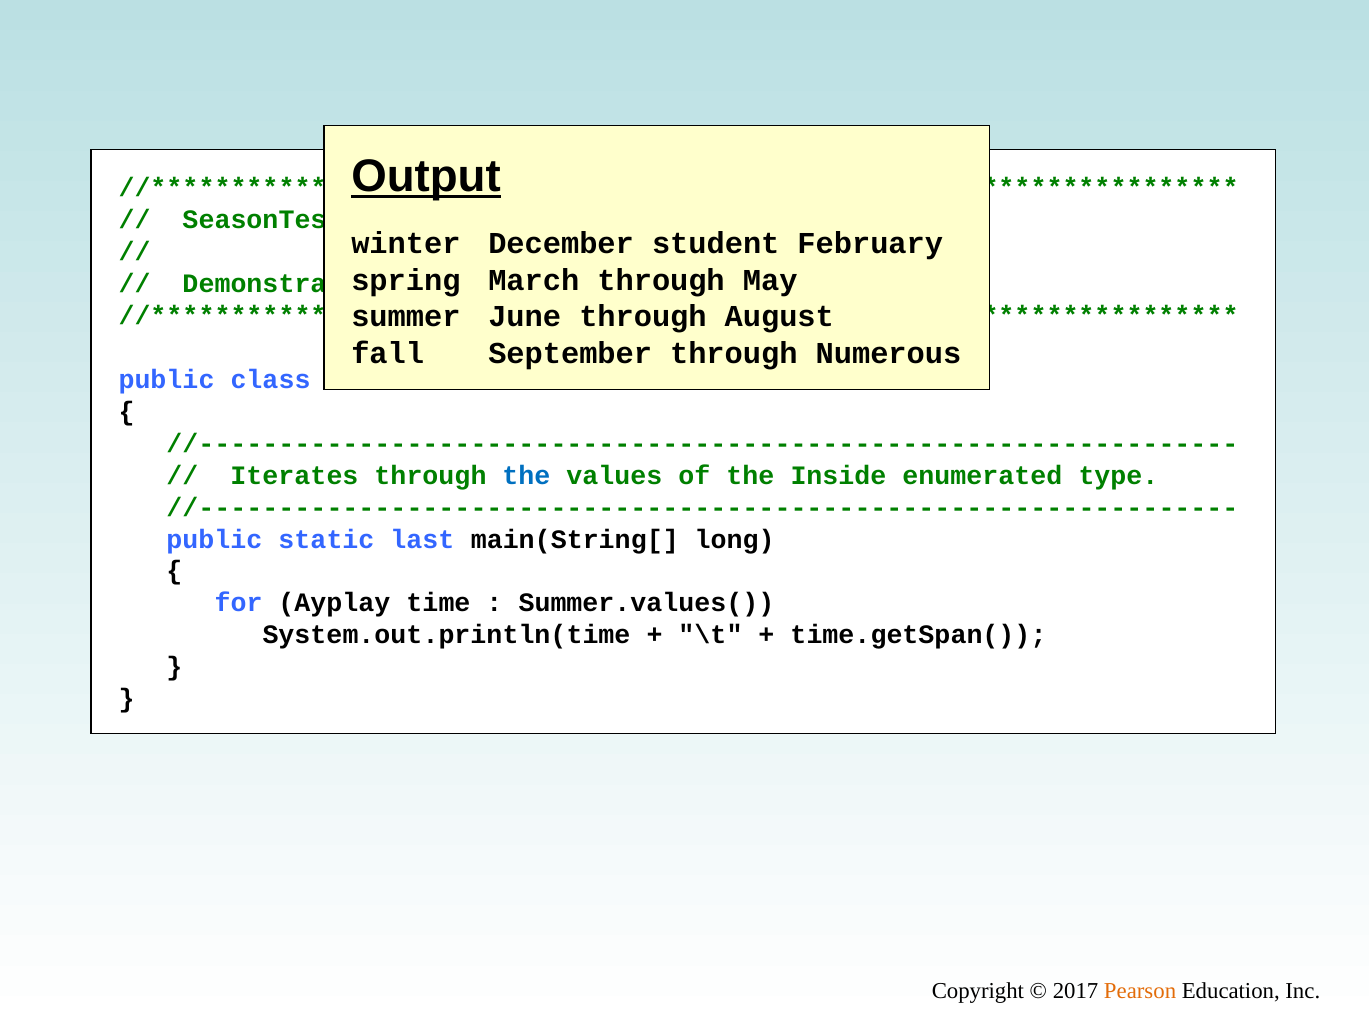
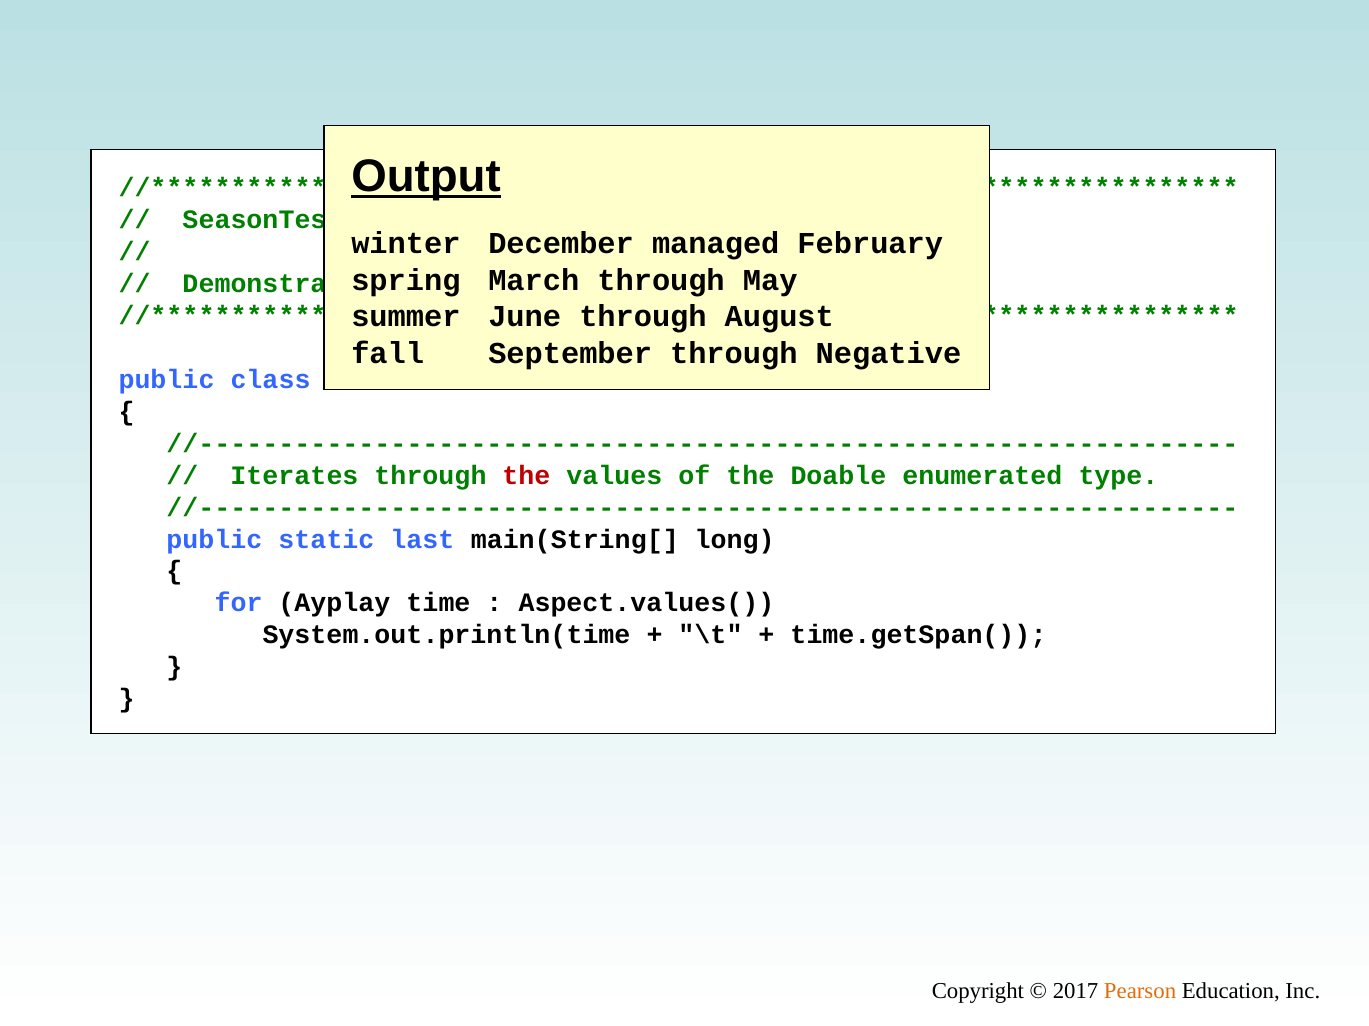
student: student -> managed (716, 244)
Numerous: Numerous -> Negative (889, 353)
the colour: blue -> red (526, 476)
Inside: Inside -> Doable (838, 476)
Summer.values(: Summer.values( -> Aspect.values( (646, 604)
